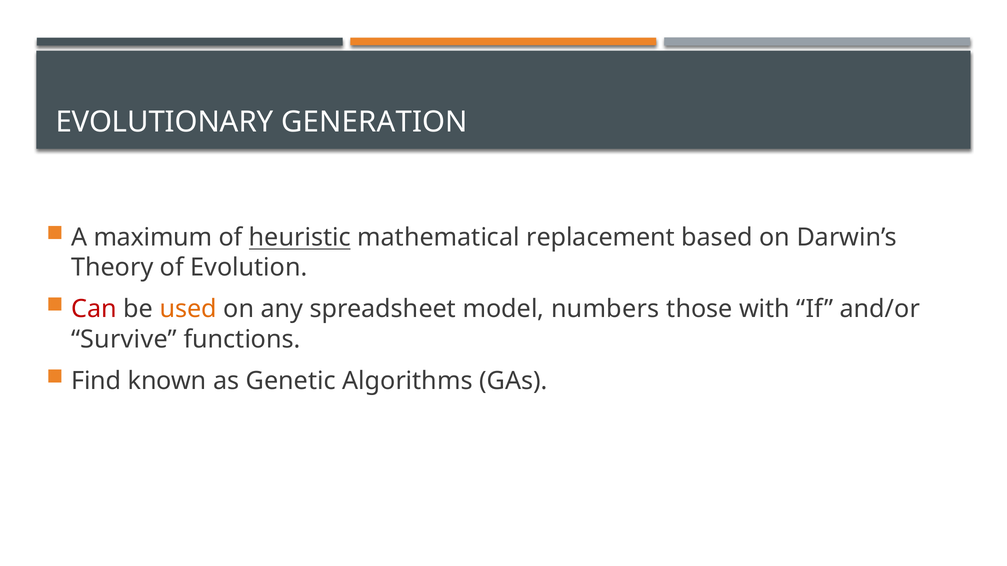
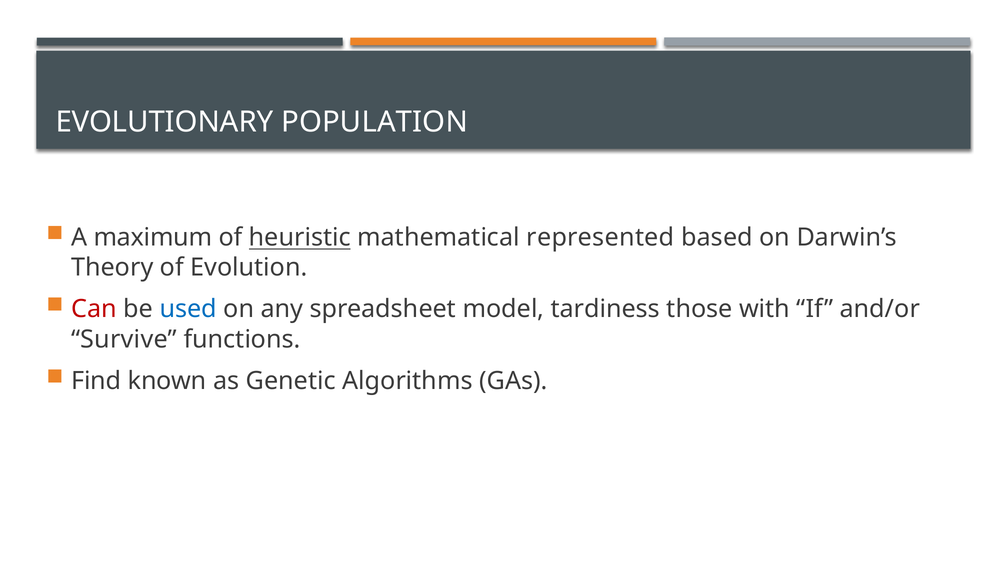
GENERATION: GENERATION -> POPULATION (374, 122)
replacement: replacement -> represented (600, 238)
used colour: orange -> blue (188, 309)
numbers: numbers -> tardiness (605, 309)
